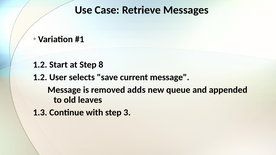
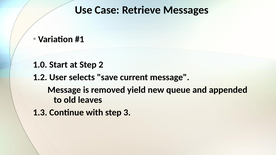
1.2: 1.2 -> 1.0 (40, 65)
8: 8 -> 2 (101, 65)
adds: adds -> yield (136, 90)
